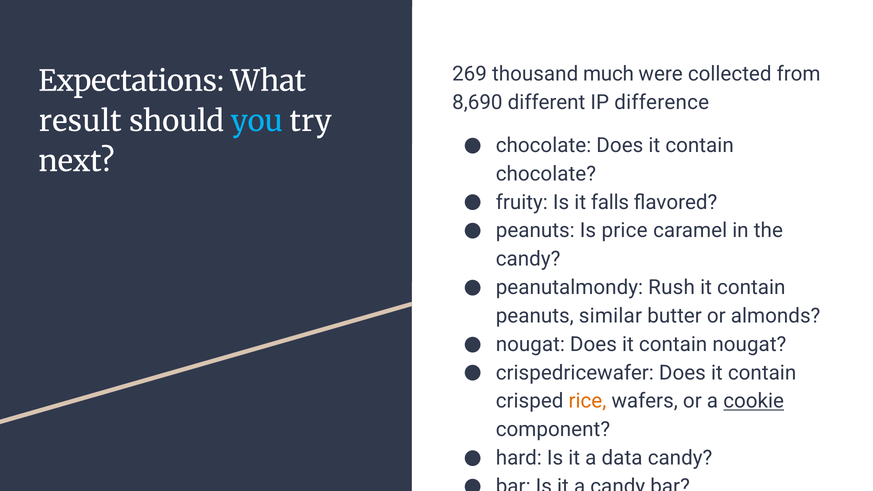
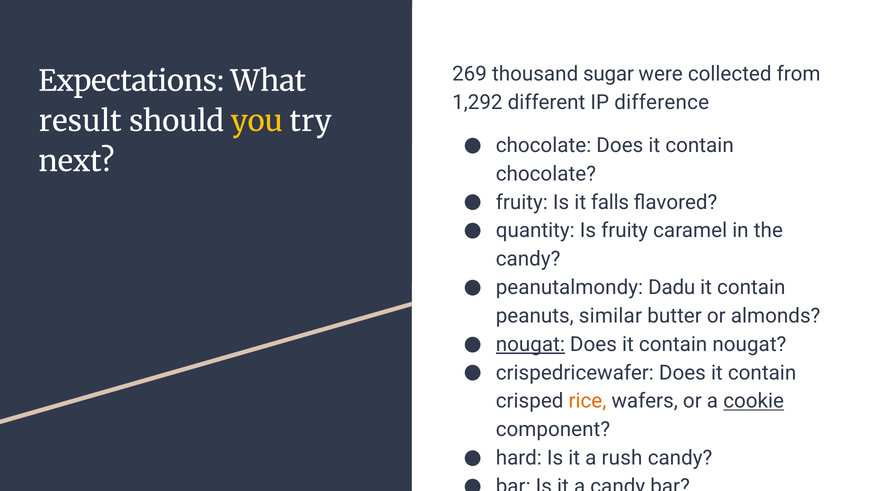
thousand much: much -> sugar (608, 74)
8,690: 8,690 -> 1,292 (477, 102)
you colour: light blue -> yellow (257, 121)
peanuts: peanuts -> quantity (535, 231)
Is price: price -> fruity (625, 231)
Rush: Rush -> Dadu (672, 288)
nougat underline: none -> present (530, 344)
a data: data -> rush (622, 458)
